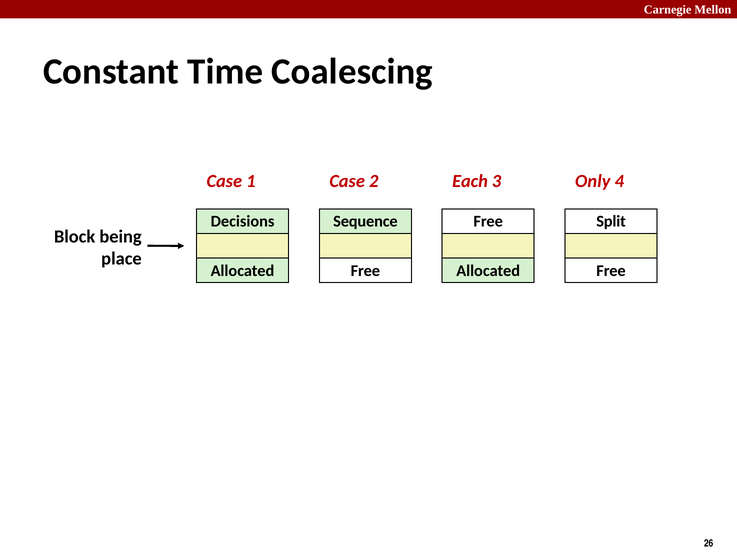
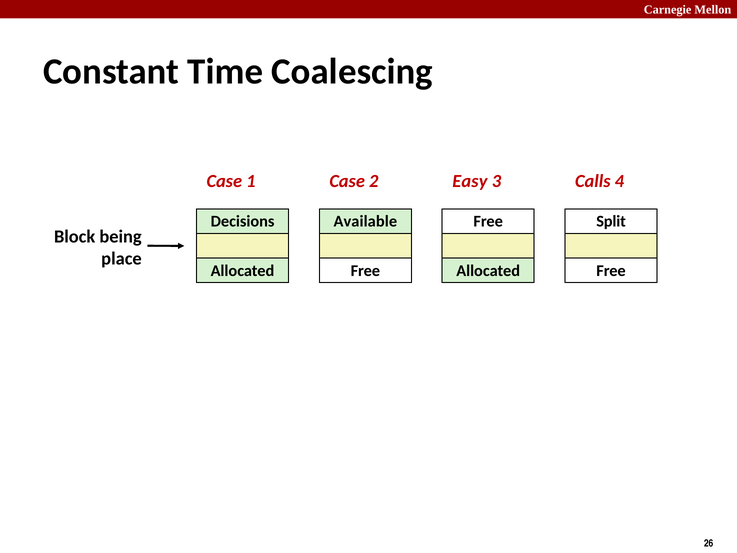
Each: Each -> Easy (470, 181)
Only: Only -> Calls (593, 181)
Sequence: Sequence -> Available (365, 221)
